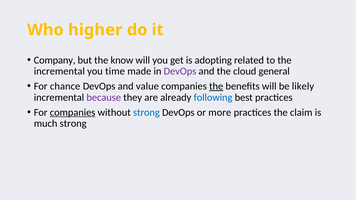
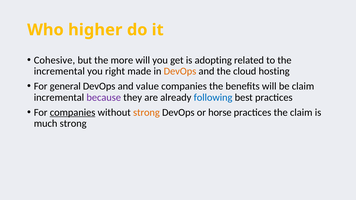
Company: Company -> Cohesive (54, 60)
know: know -> more (122, 60)
time: time -> right (115, 71)
DevOps colour: purple -> orange (180, 71)
general: general -> hosting (274, 71)
chance: chance -> general (65, 86)
the underline: present -> none (216, 86)
be likely: likely -> claim (303, 86)
strong colour: blue -> orange (146, 112)
more: more -> horse (220, 112)
